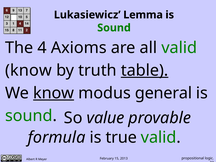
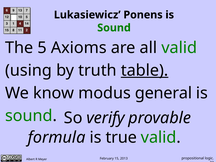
Lemma: Lemma -> Ponens (143, 15)
4: 4 -> 5 (42, 48)
know: know -> using (29, 70)
know underline: present -> none (54, 93)
value: value -> verify (105, 118)
